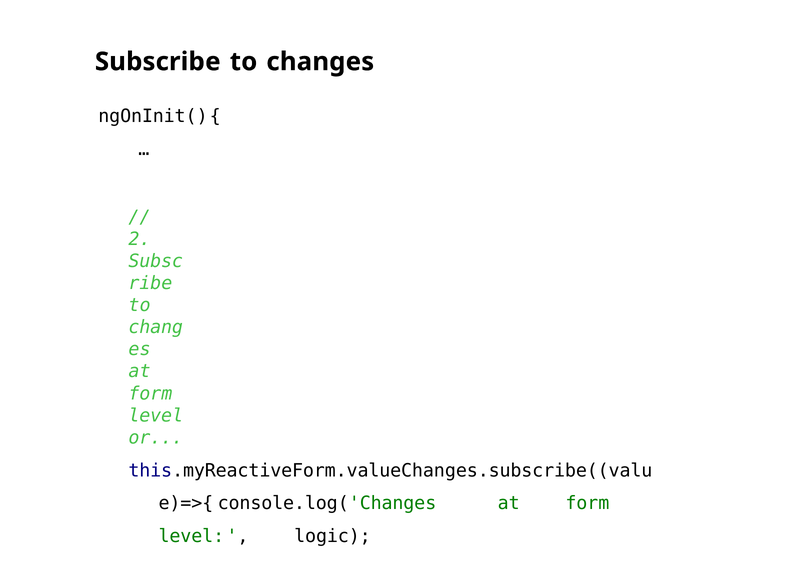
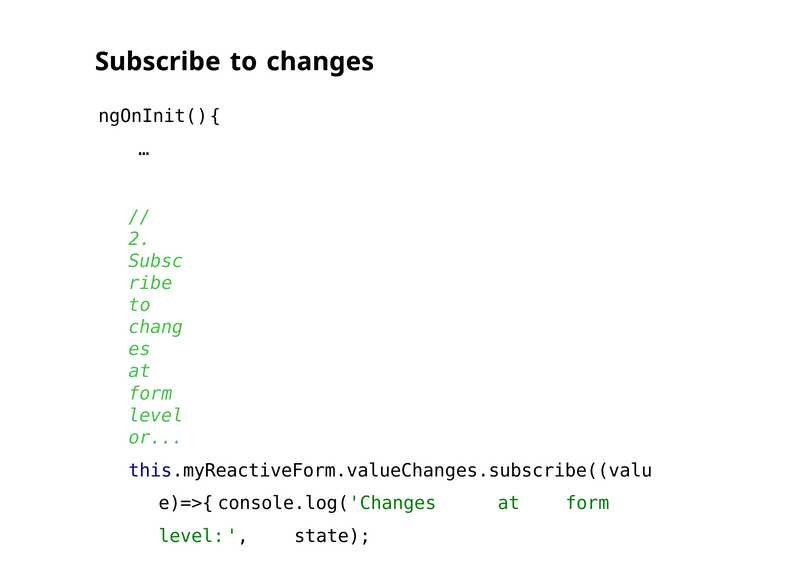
logic: logic -> state (332, 536)
